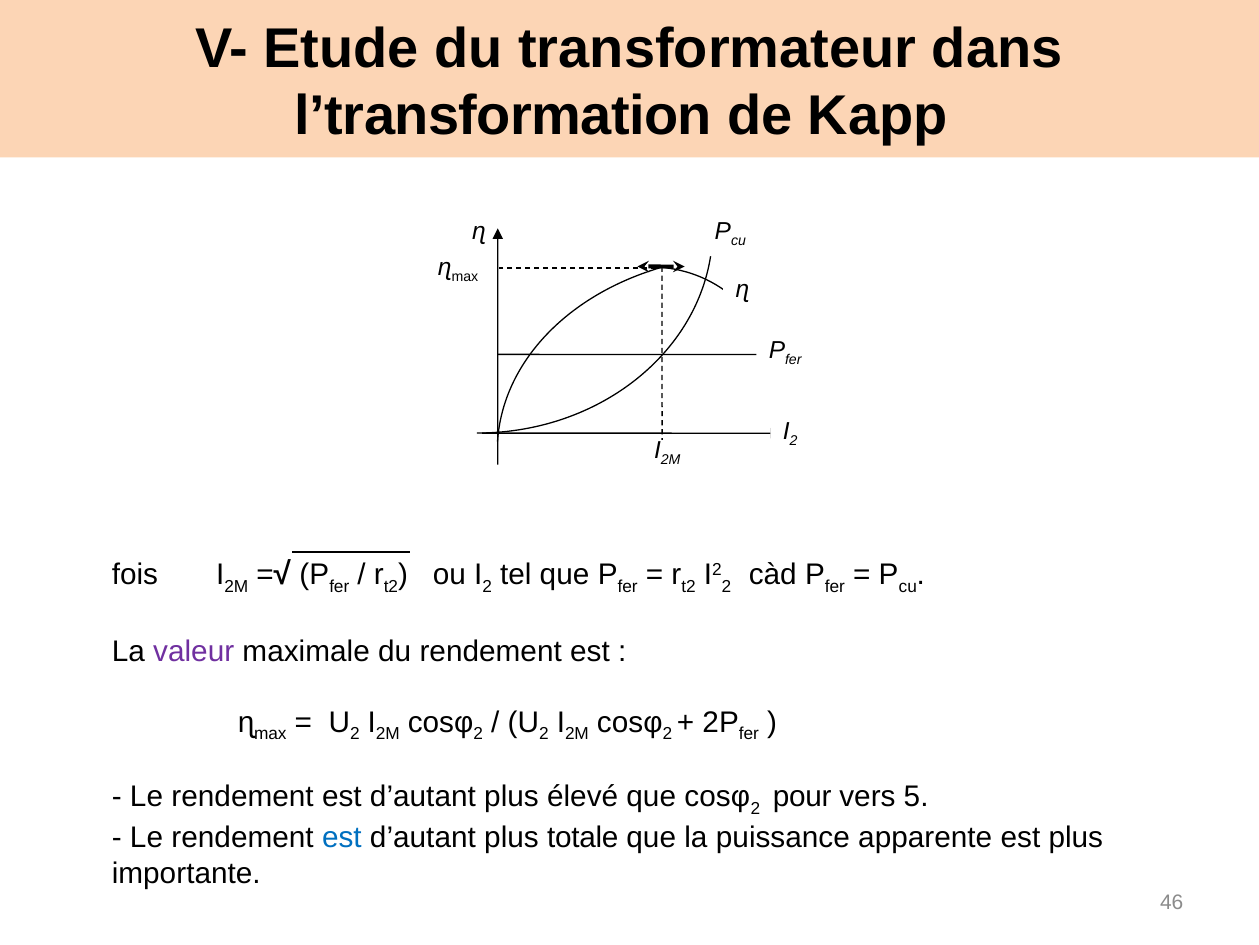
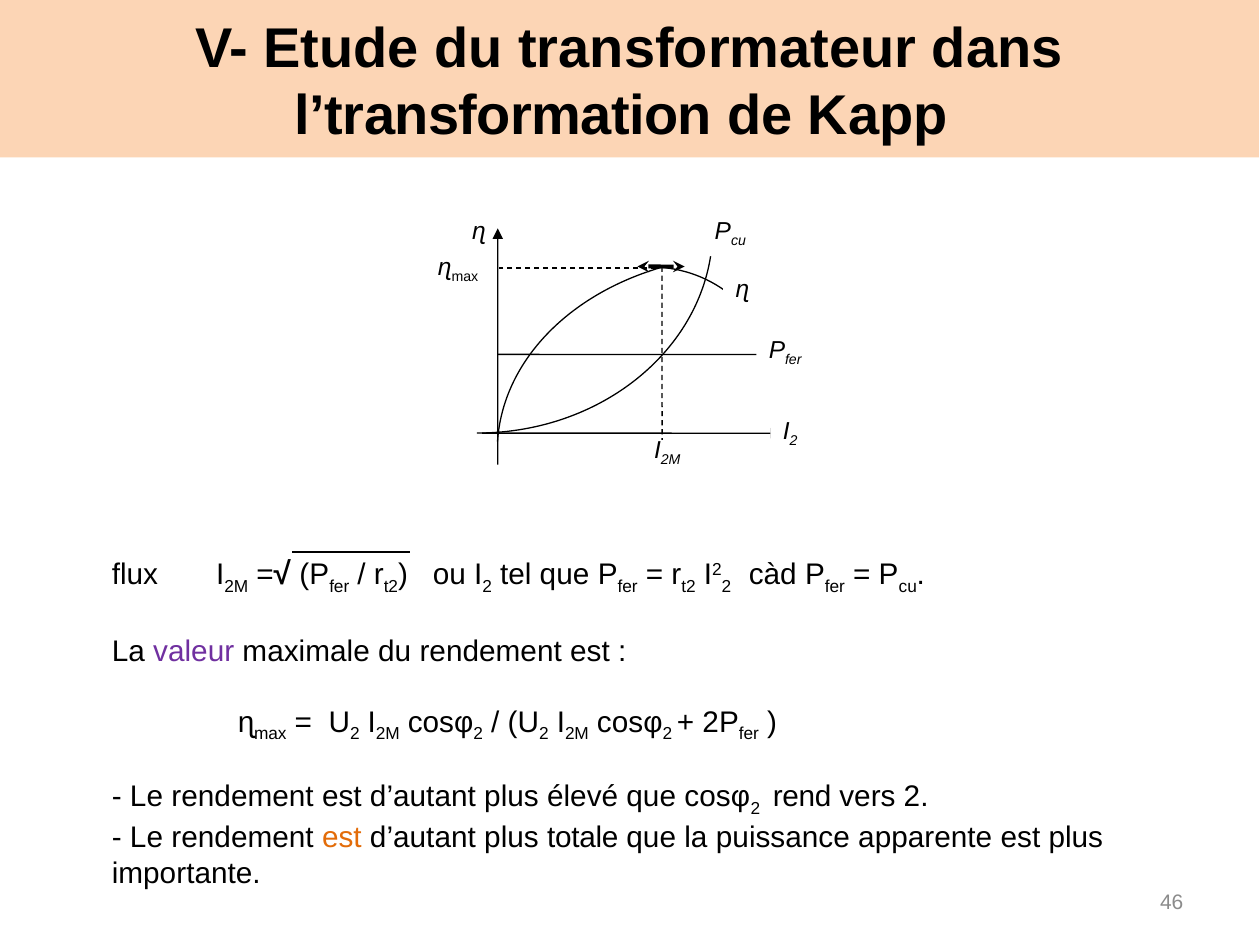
fois: fois -> flux (135, 574)
pour: pour -> rend (802, 796)
vers 5: 5 -> 2 (916, 796)
est colour: blue -> orange (342, 837)
